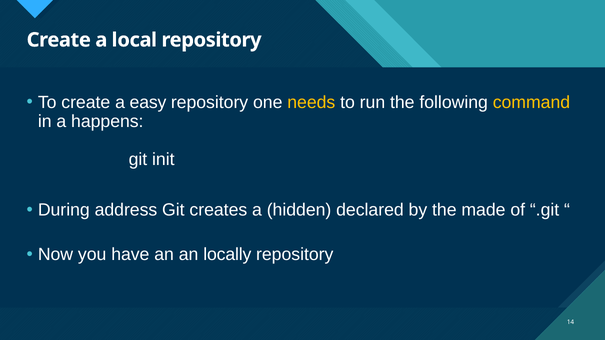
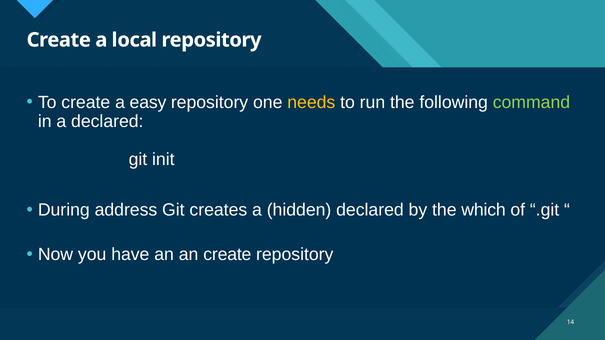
command colour: yellow -> light green (531, 102)
a happens: happens -> declared (107, 121)
made: made -> which (484, 210)
an locally: locally -> create (227, 255)
